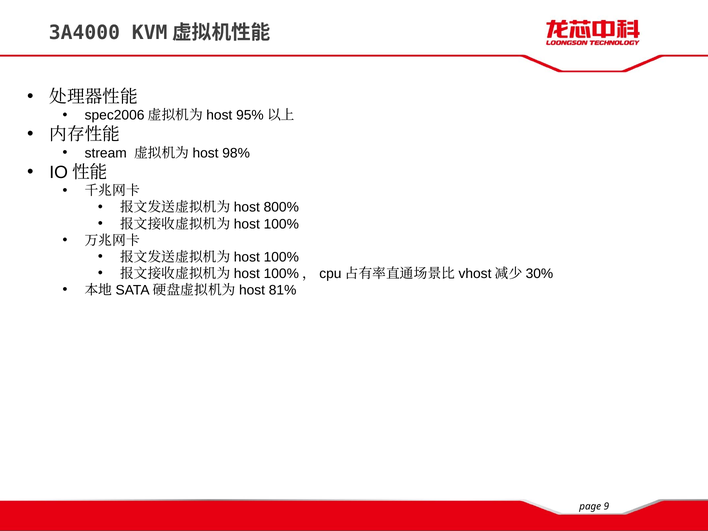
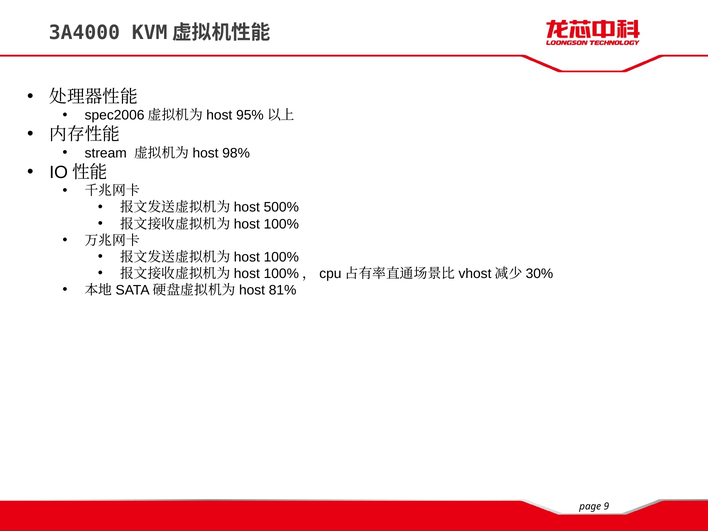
800%: 800% -> 500% (281, 207)
